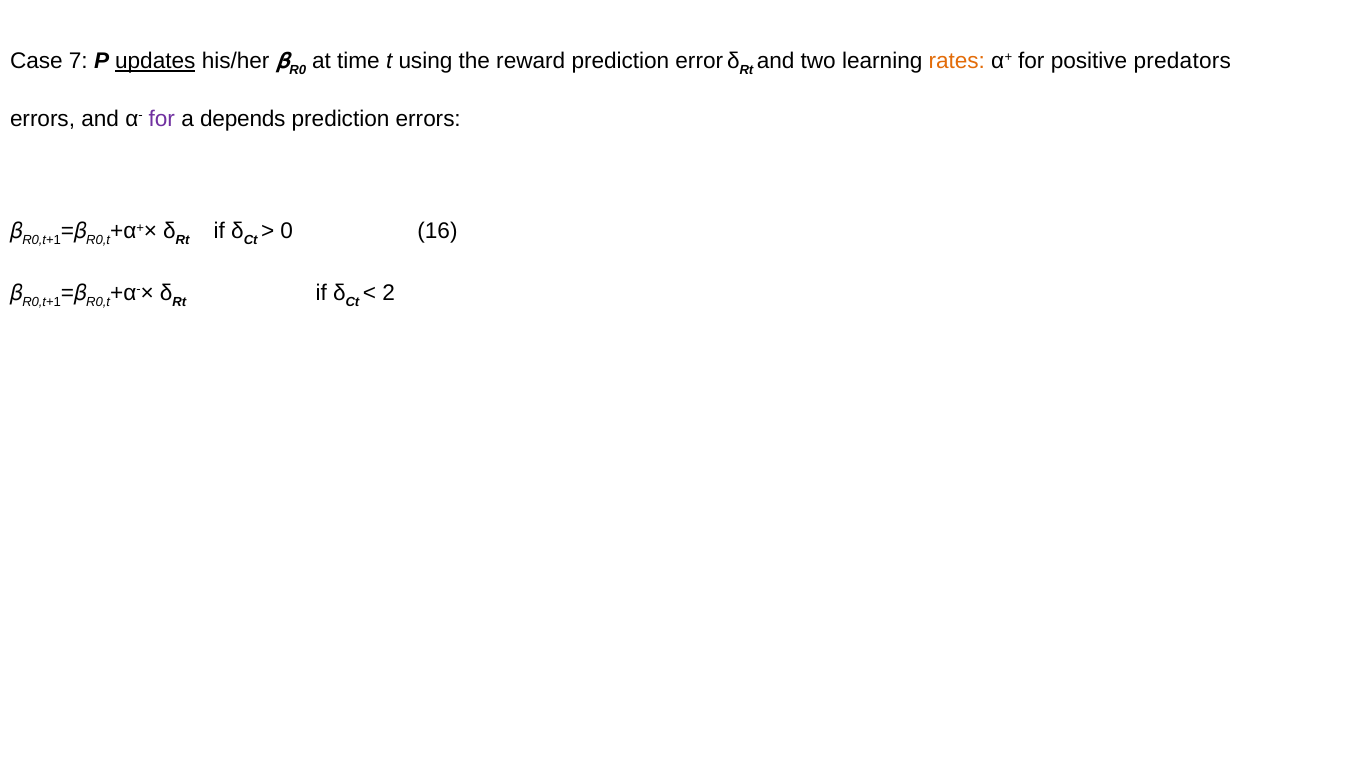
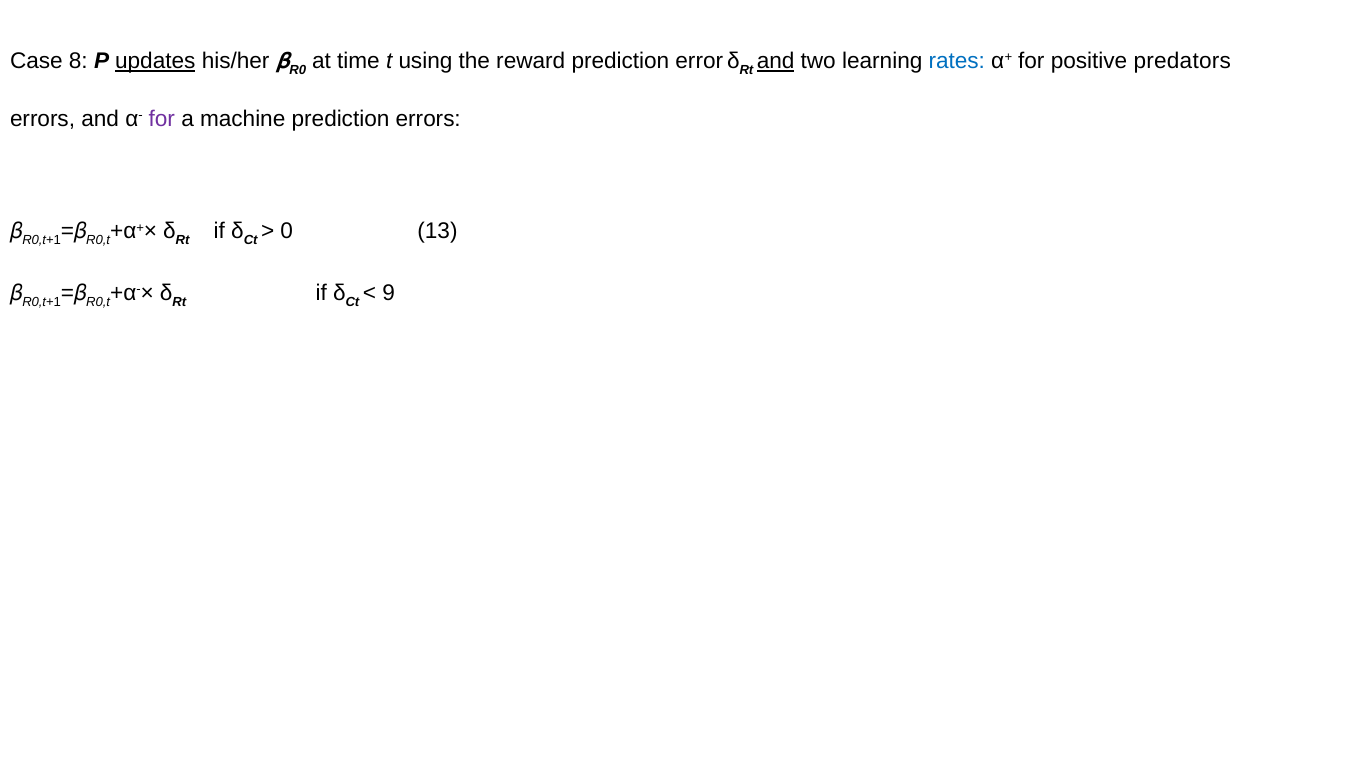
7: 7 -> 8 (78, 61)
and underline: none -> present (776, 61)
rates colour: orange -> blue (957, 61)
depends: depends -> machine (243, 119)
16: 16 -> 13 (437, 231)
2: 2 -> 9 (389, 293)
